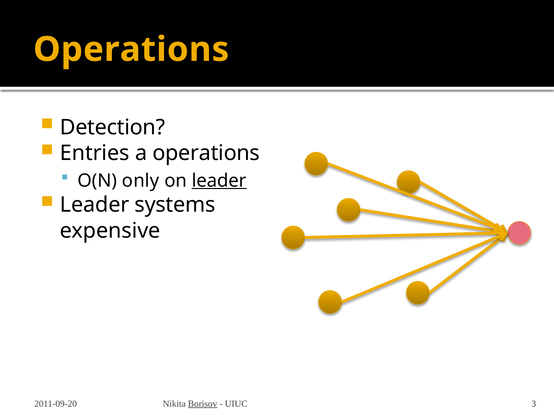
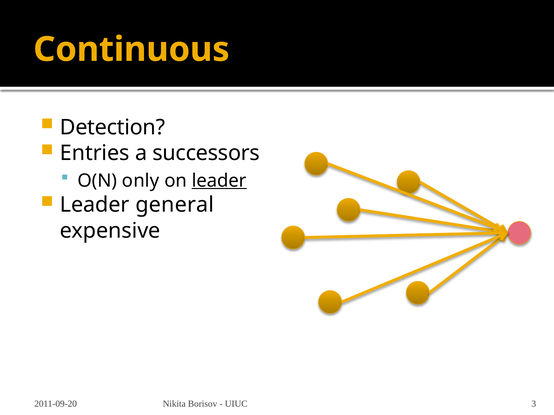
Operations: Operations -> Continuous (131, 50)
a operations: operations -> successors (206, 153)
systems: systems -> general (175, 205)
Borisov underline: present -> none (203, 404)
